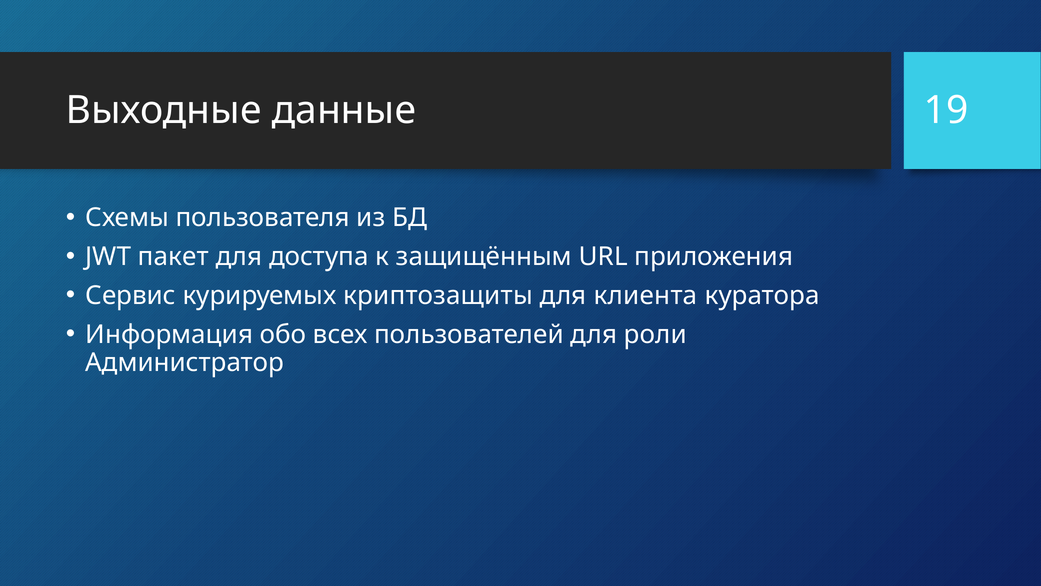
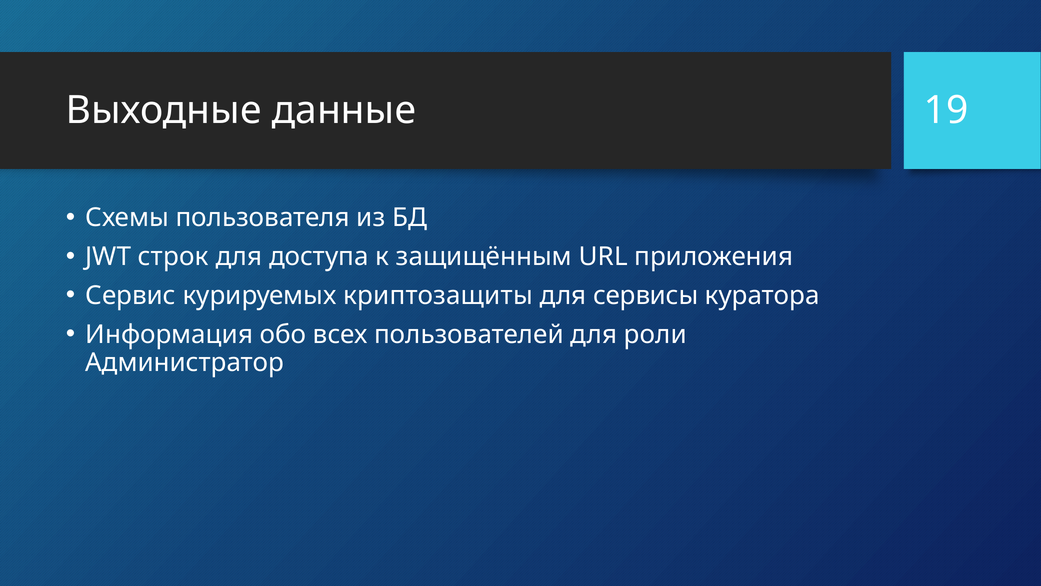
пакет: пакет -> строк (173, 256)
клиента: клиента -> сервисы (646, 295)
